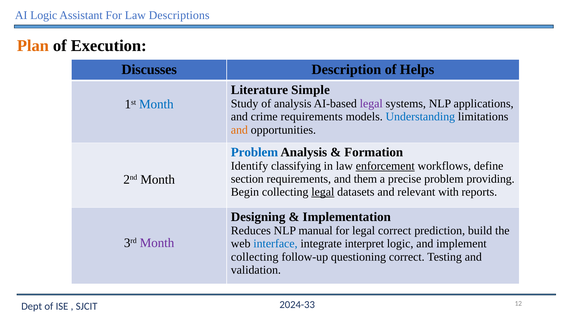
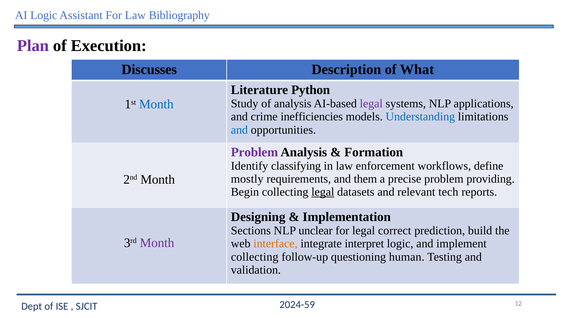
Descriptions: Descriptions -> Bibliography (179, 15)
Plan colour: orange -> purple (33, 46)
Helps: Helps -> What (417, 69)
Simple: Simple -> Python (311, 90)
crime requirements: requirements -> inefficiencies (312, 117)
and colour: orange -> blue (239, 130)
Problem colour: blue -> purple (254, 152)
enforcement underline: present -> none (385, 166)
section: section -> mostly (247, 179)
with: with -> tech (448, 192)
Reduces: Reduces -> Sections (251, 231)
manual: manual -> unclear (316, 231)
interface colour: blue -> orange (275, 244)
questioning correct: correct -> human (407, 257)
2024-33: 2024-33 -> 2024-59 (297, 304)
